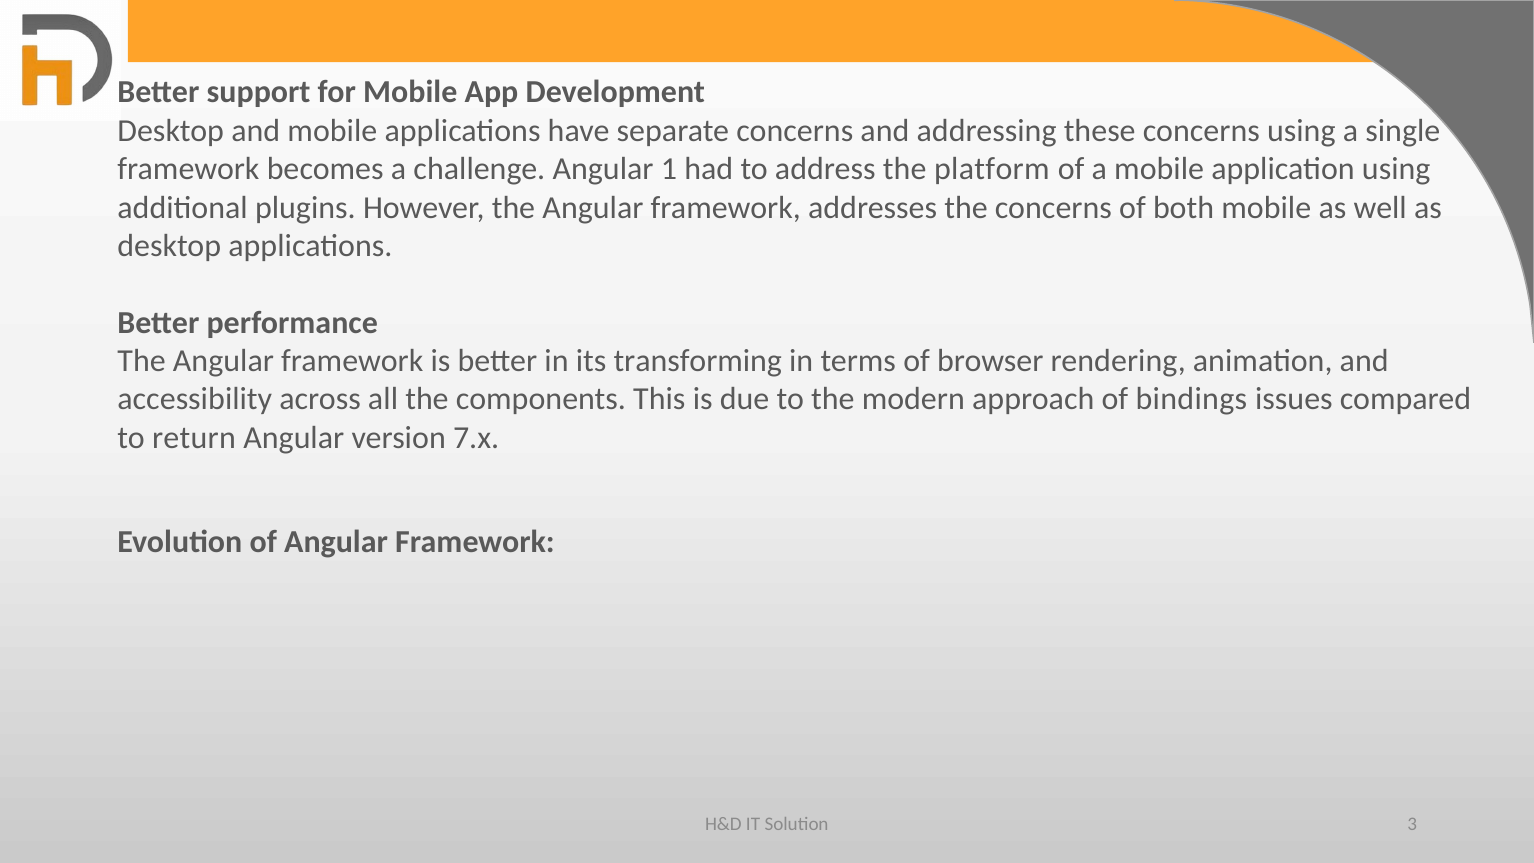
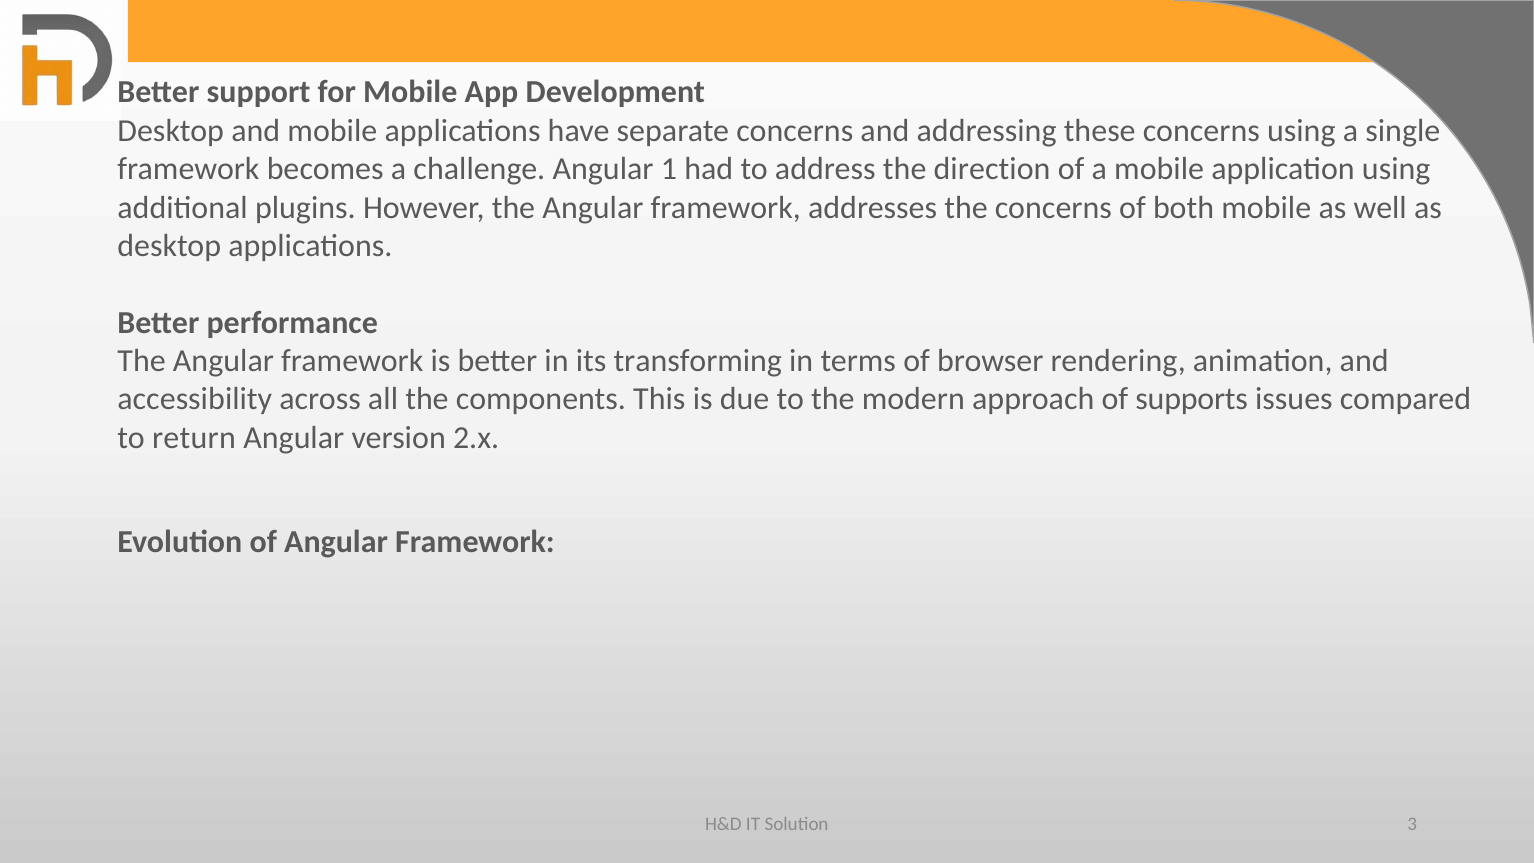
platform: platform -> direction (992, 169)
bindings: bindings -> supports (1192, 399)
7.x: 7.x -> 2.x (476, 438)
